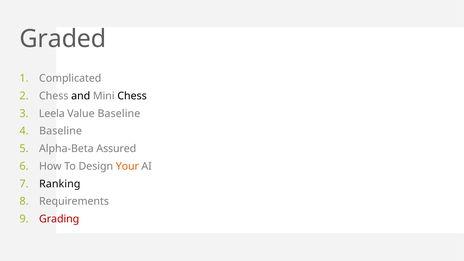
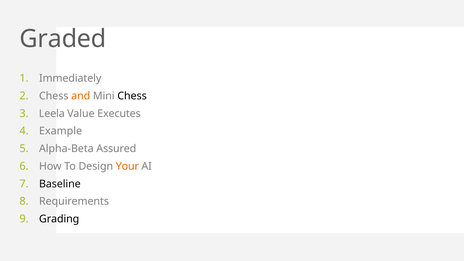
Complicated: Complicated -> Immediately (70, 78)
and colour: black -> orange (81, 96)
Value Baseline: Baseline -> Executes (119, 114)
Baseline: Baseline -> Example (61, 131)
Ranking: Ranking -> Baseline (60, 184)
Grading colour: red -> black (59, 219)
